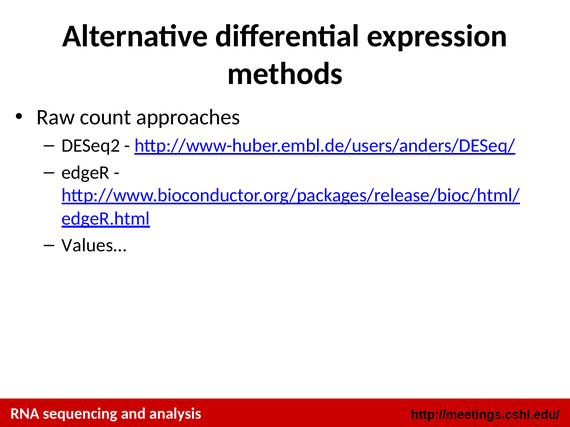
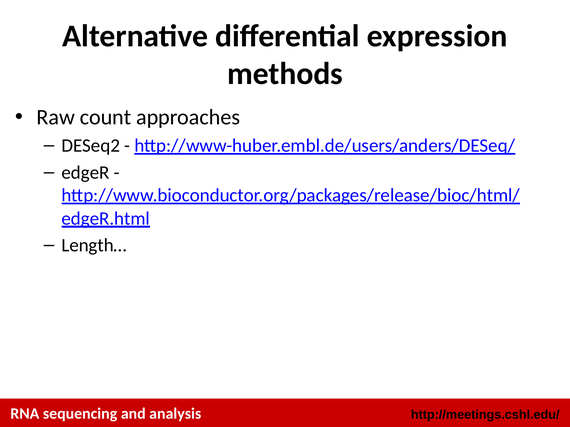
Values…: Values… -> Length… (94, 246)
